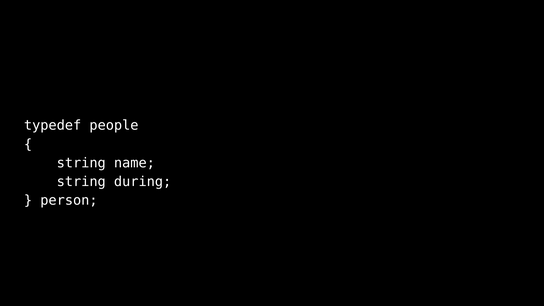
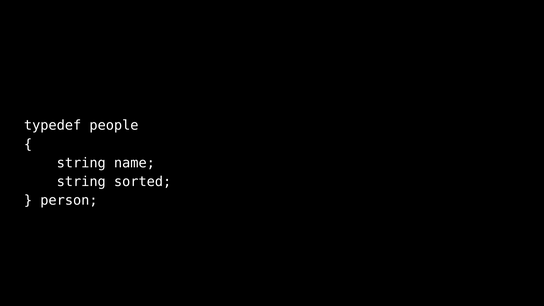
during: during -> sorted (143, 182)
